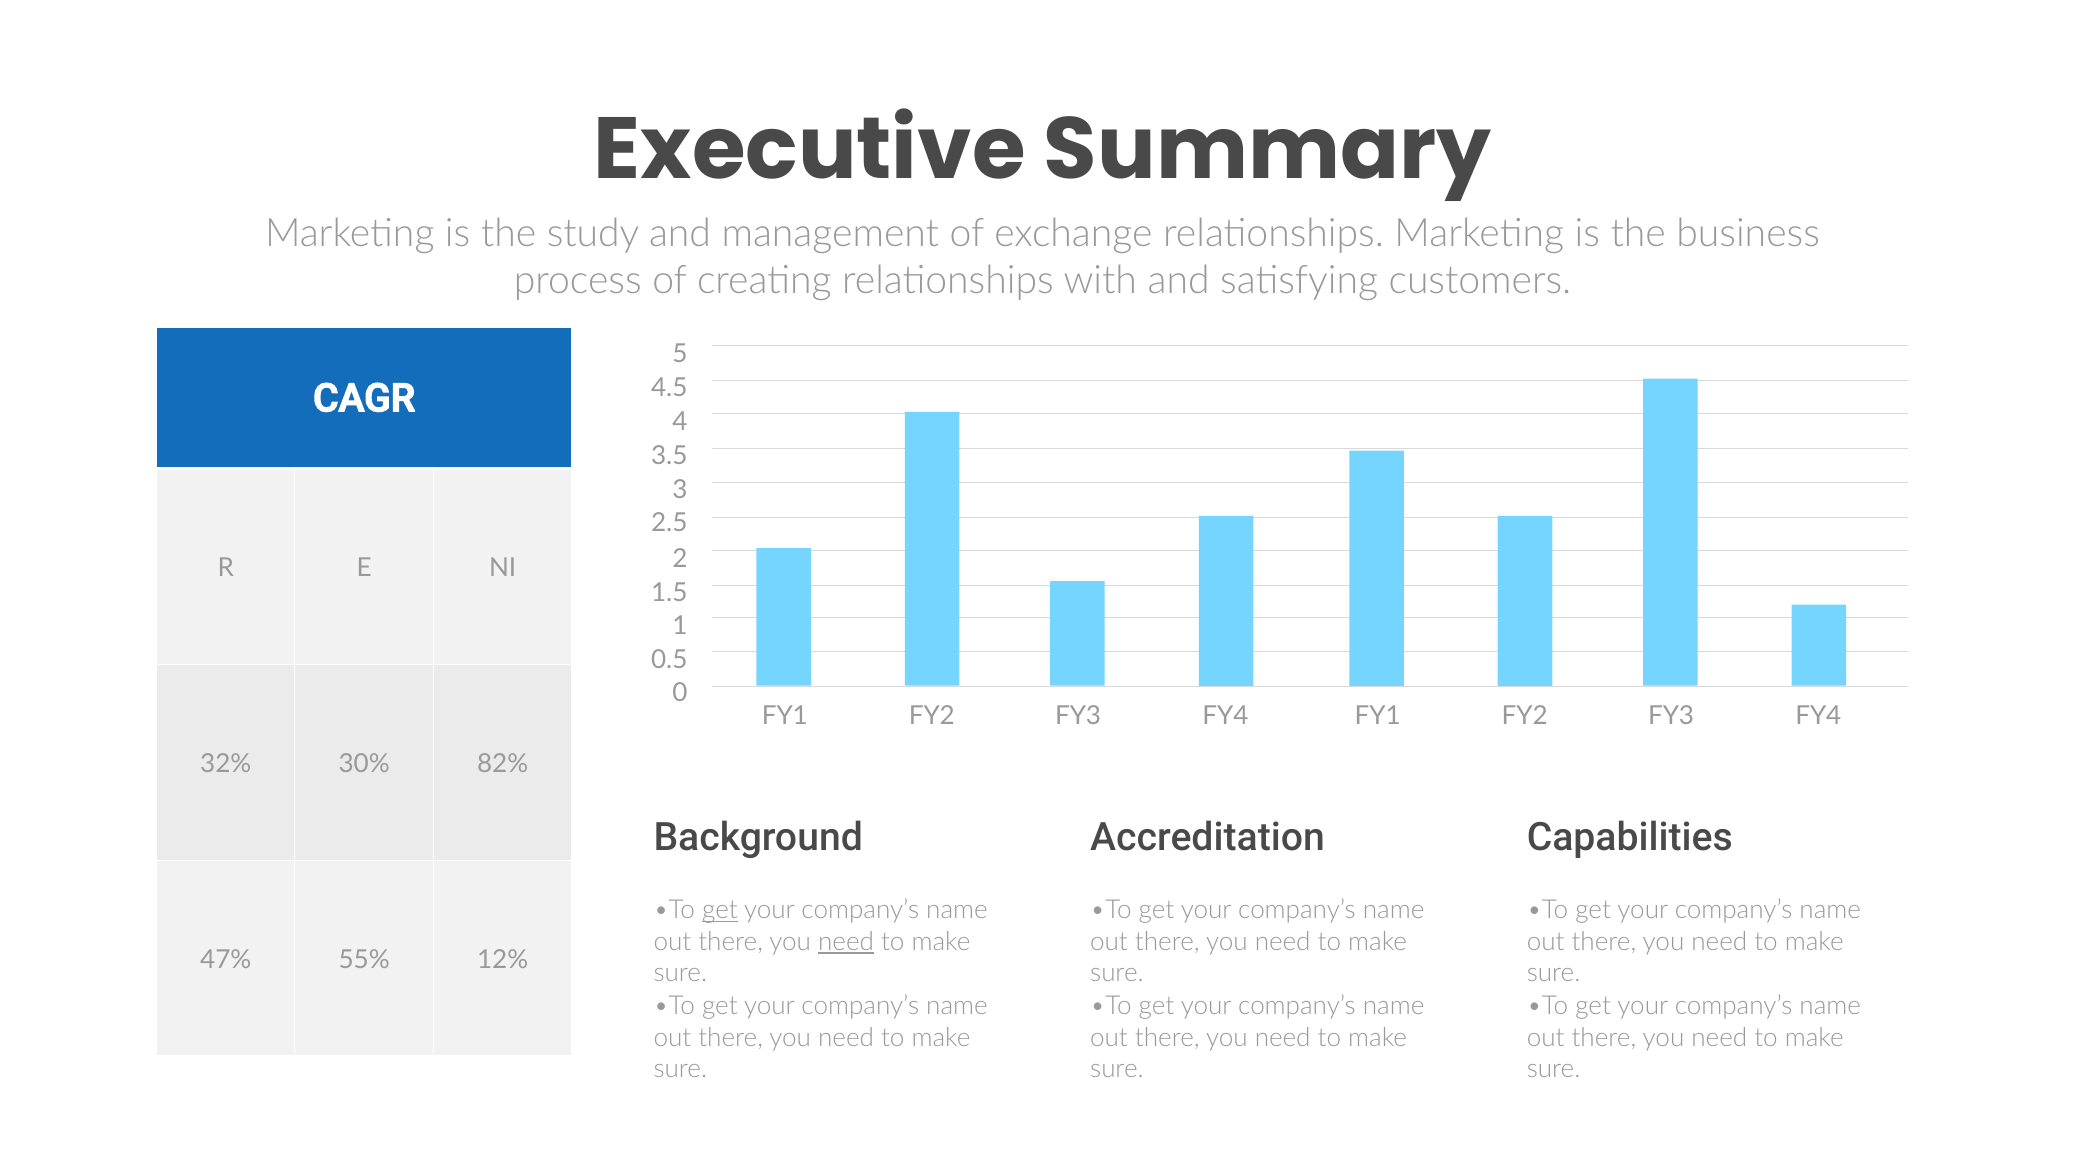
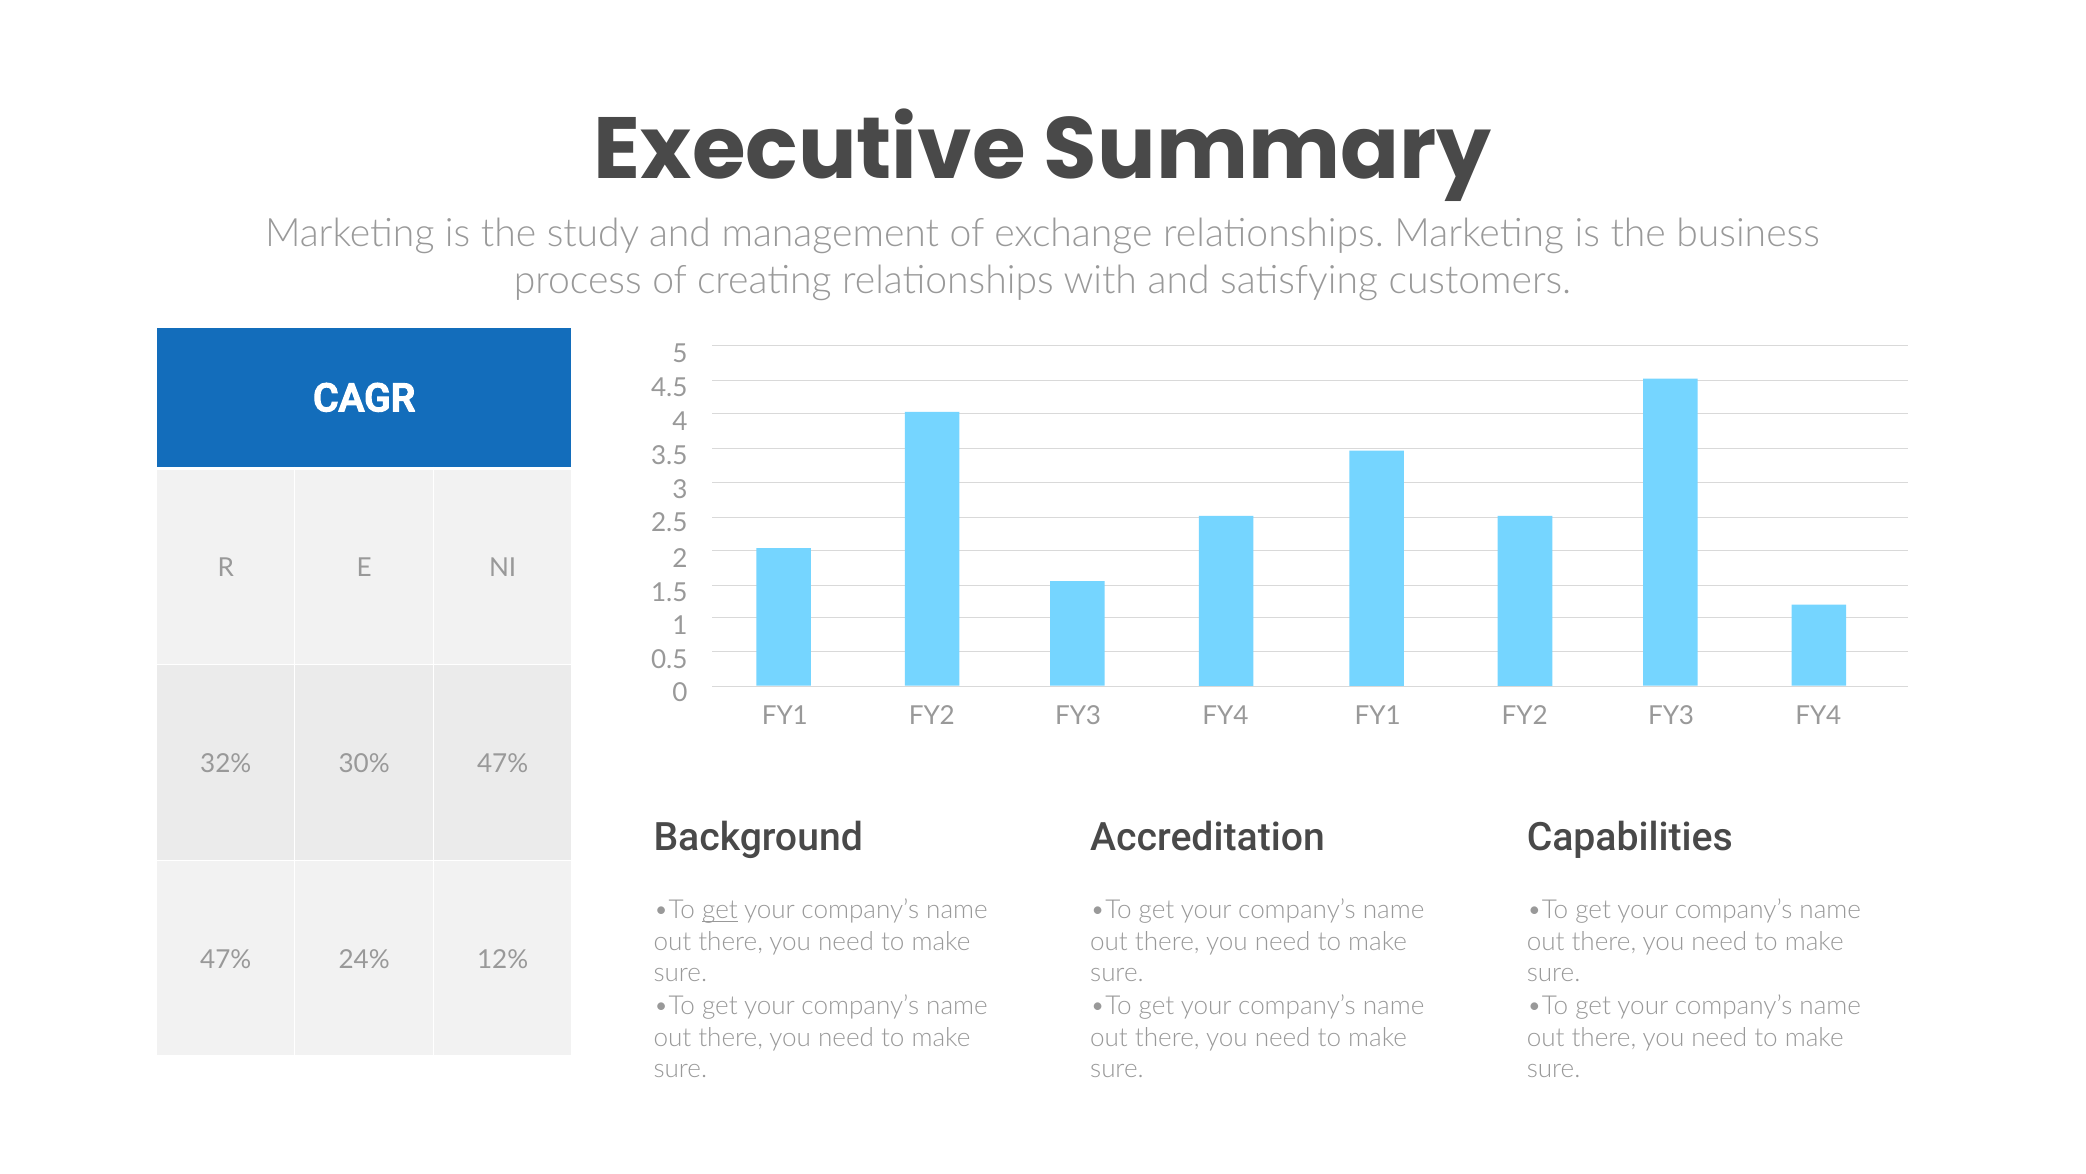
30% 82%: 82% -> 47% (503, 763)
need underline: present -> none (846, 941)
55%: 55% -> 24% (364, 959)
